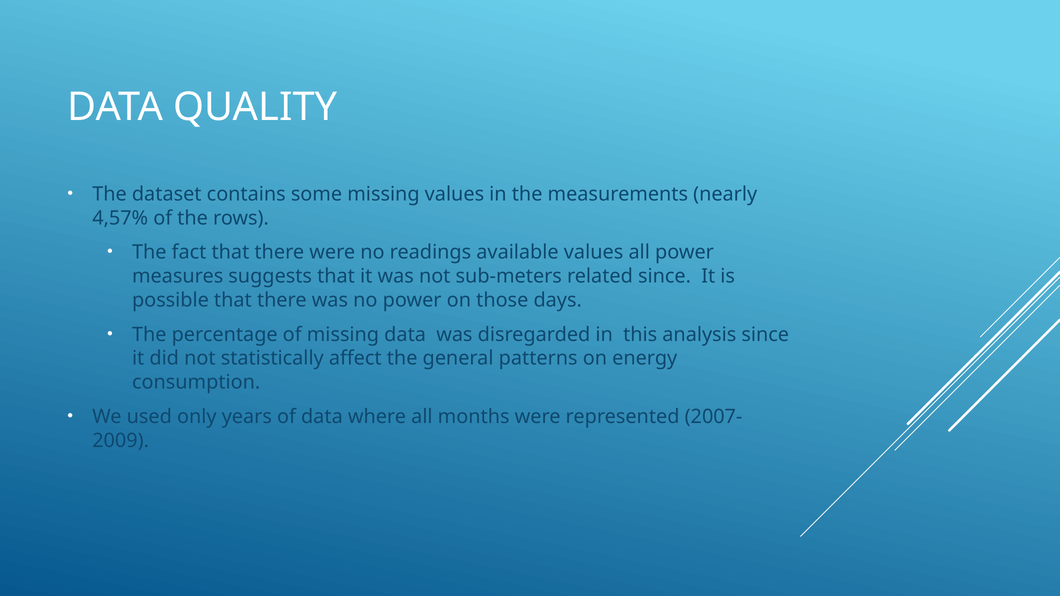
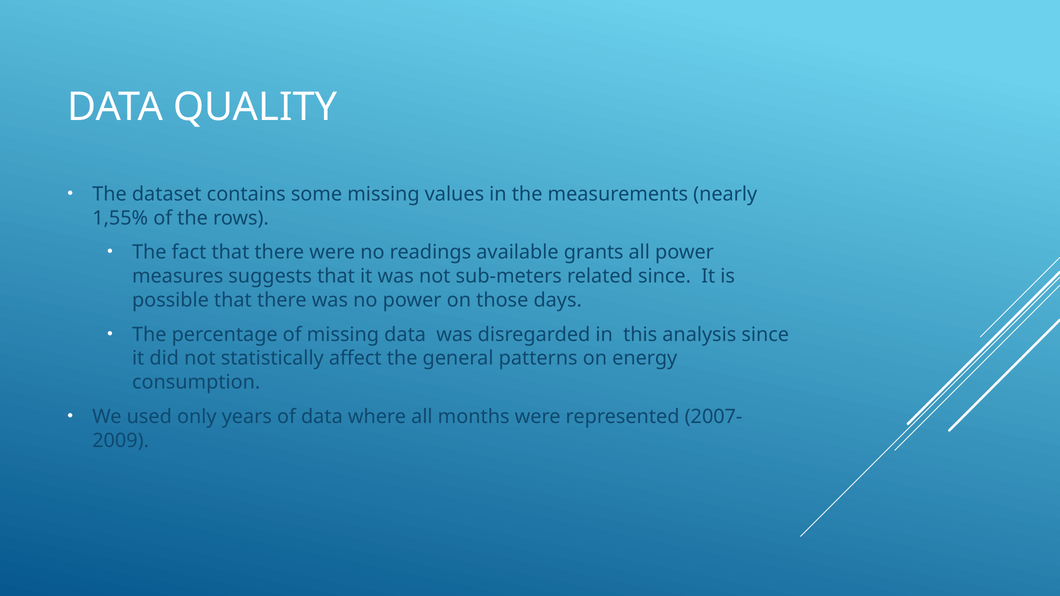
4,57%: 4,57% -> 1,55% (120, 218)
available values: values -> grants (594, 253)
